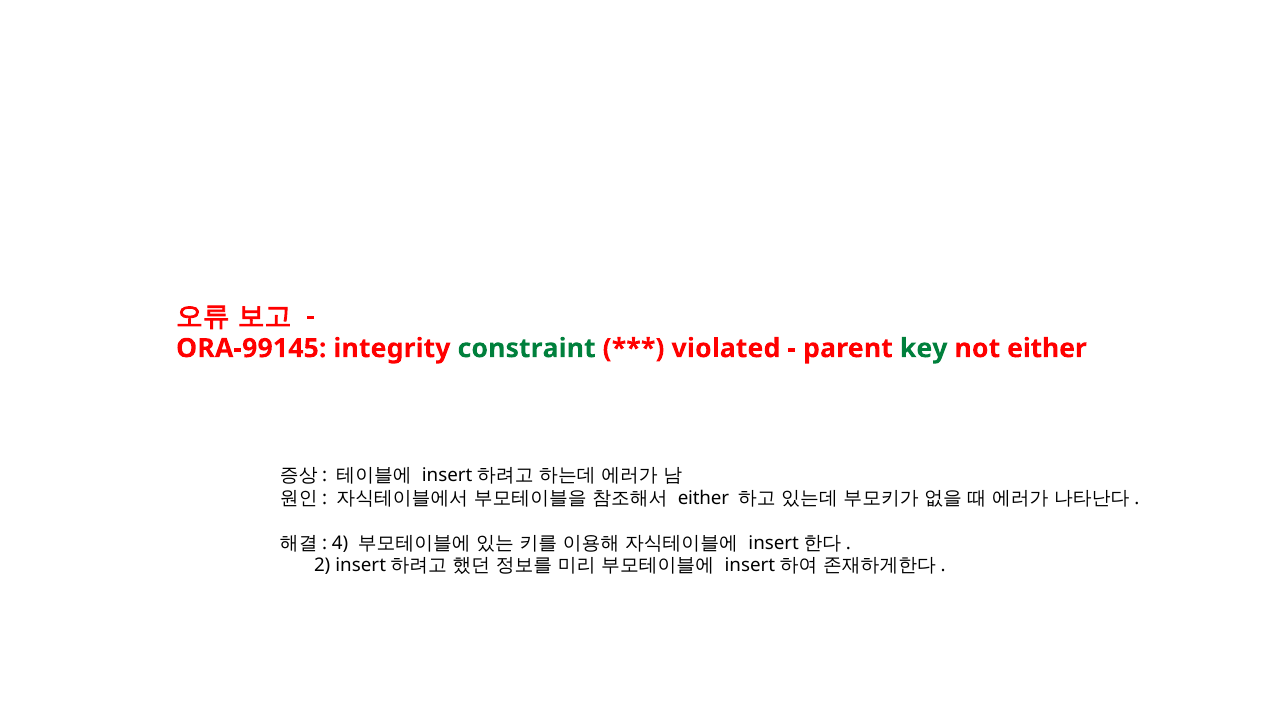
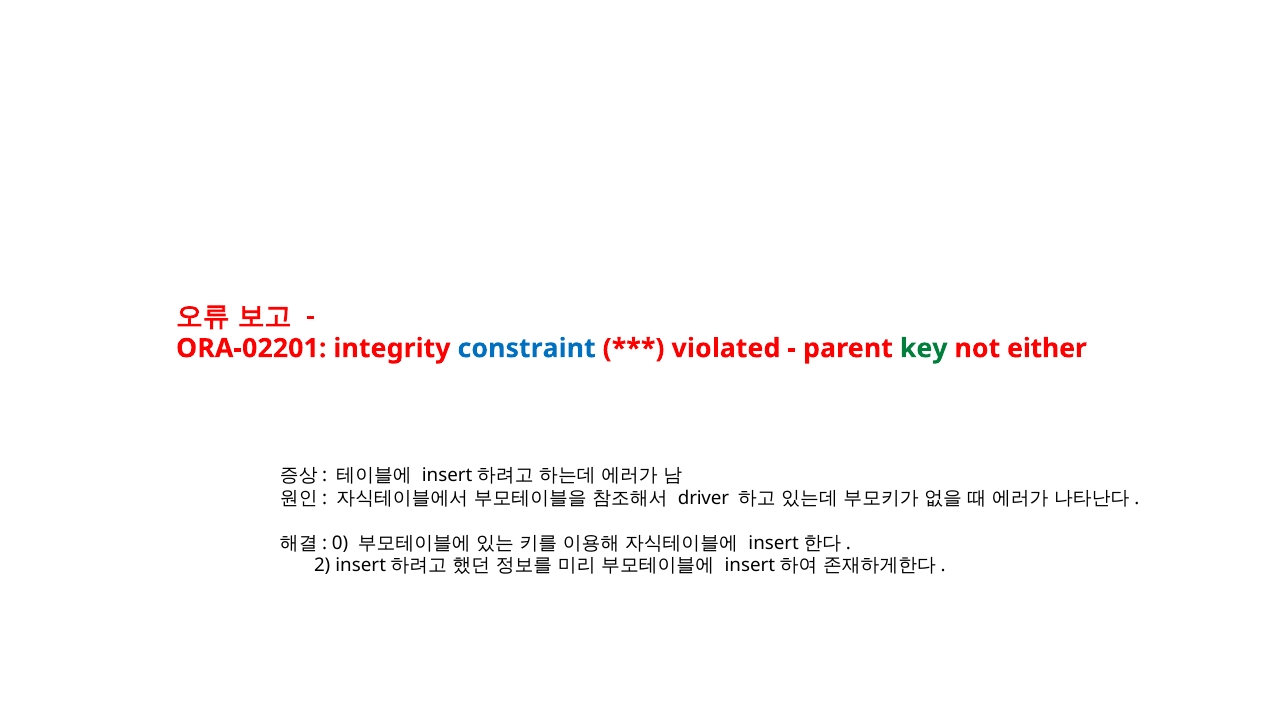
ORA-99145: ORA-99145 -> ORA-02201 (251, 348)
constraint colour: green -> blue (527, 348)
either: either -> driver (703, 498)
4: 4 -> 0 (340, 543)
